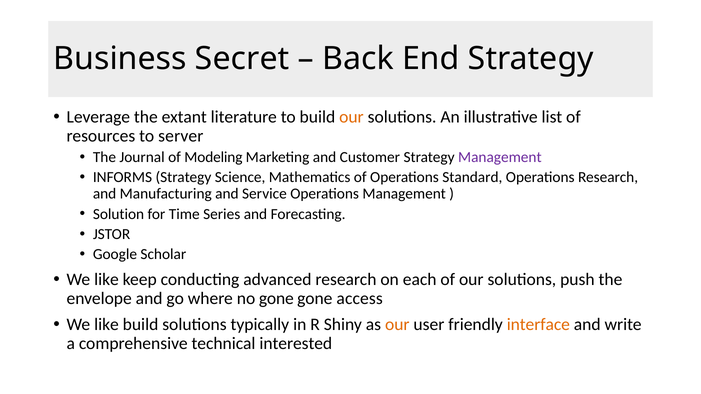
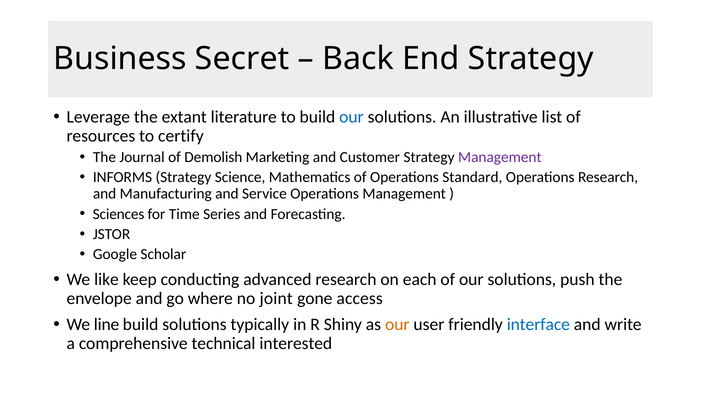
our colour: orange -> blue (351, 117)
server: server -> certify (181, 136)
Modeling: Modeling -> Demolish (213, 157)
Solution: Solution -> Sciences (119, 214)
no gone: gone -> joint (276, 299)
like: like -> line (107, 325)
interface colour: orange -> blue (538, 325)
